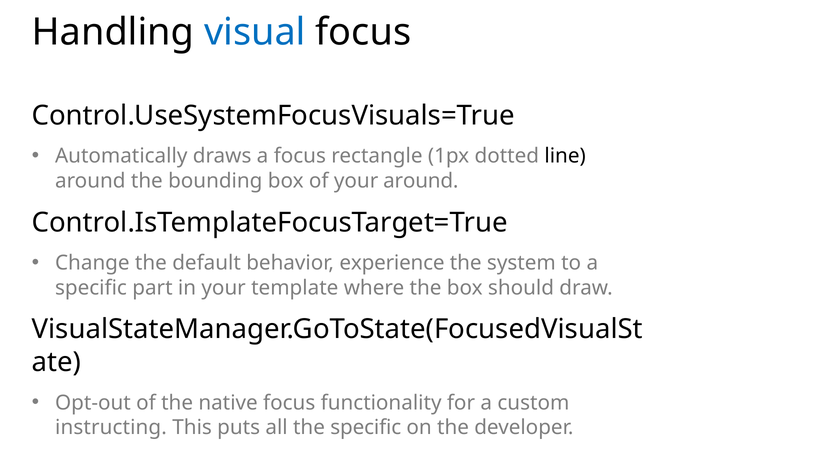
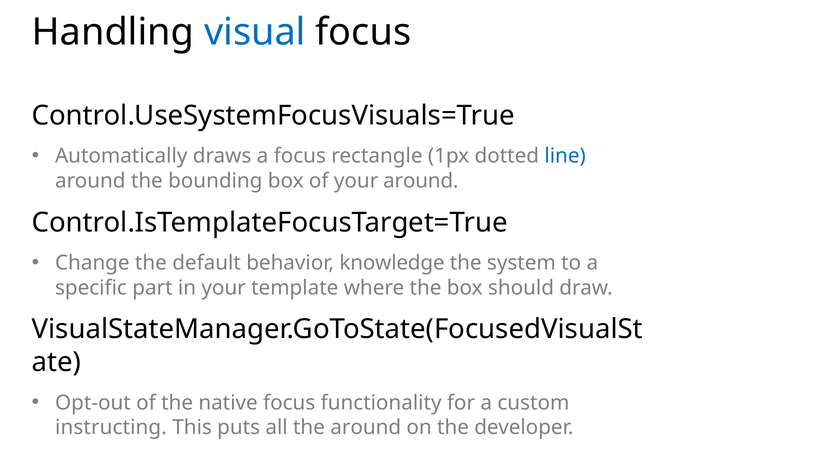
line colour: black -> blue (565, 156)
experience: experience -> knowledge (392, 263)
the specific: specific -> around (366, 428)
